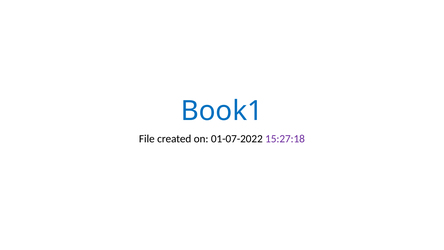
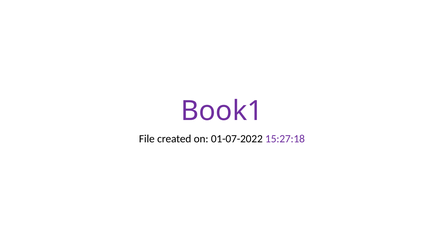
Book1 colour: blue -> purple (222, 111)
